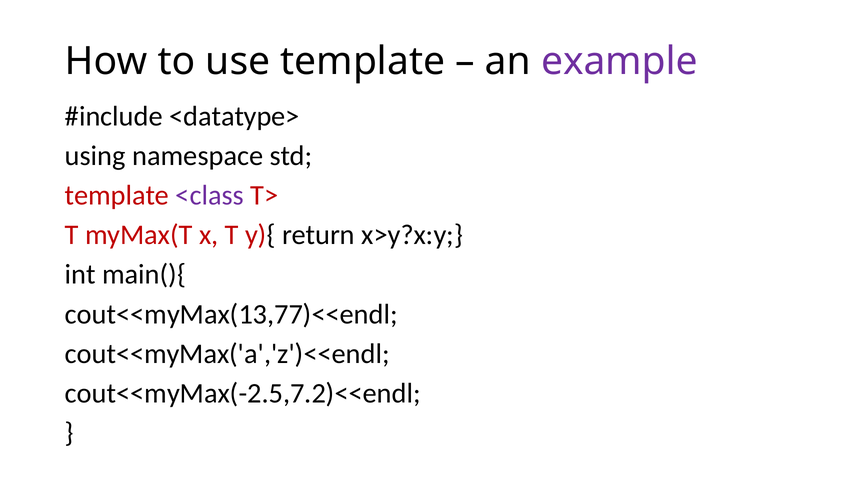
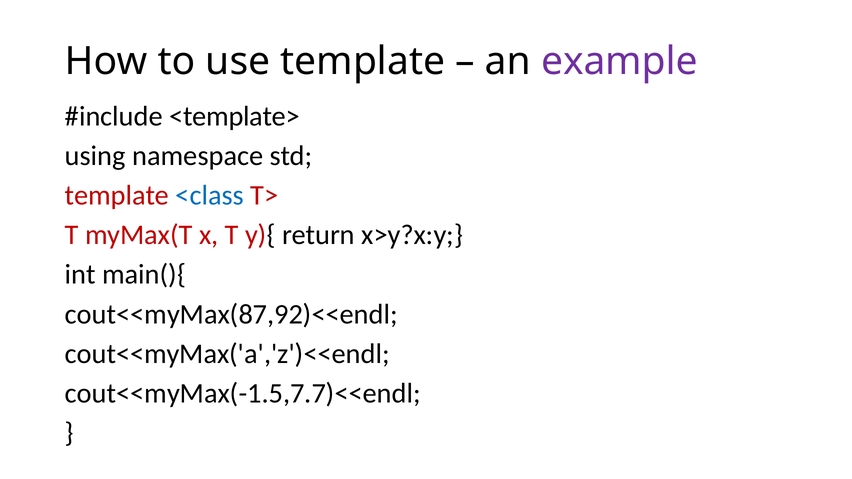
<datatype>: <datatype> -> <template> (235, 116)
<class colour: purple -> blue (210, 196)
cout<<myMax(13,77)<<endl: cout<<myMax(13,77)<<endl -> cout<<myMax(87,92)<<endl (231, 314)
cout<<myMax(-2.5,7.2)<<endl: cout<<myMax(-2.5,7.2)<<endl -> cout<<myMax(-1.5,7.7)<<endl (243, 393)
